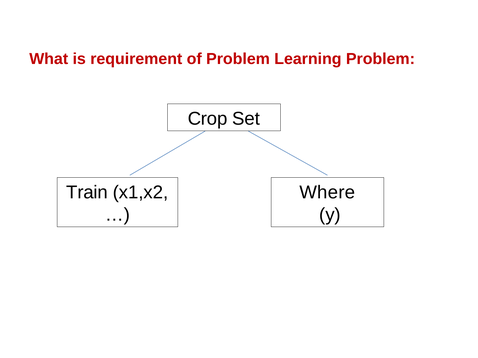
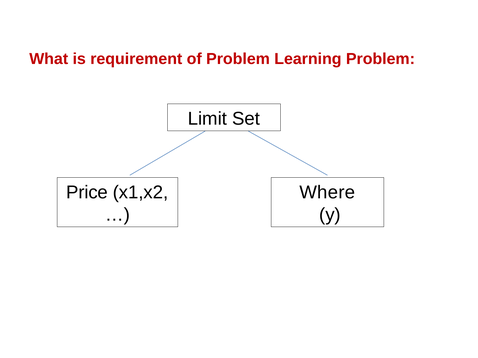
Crop: Crop -> Limit (207, 119)
Train: Train -> Price (87, 193)
